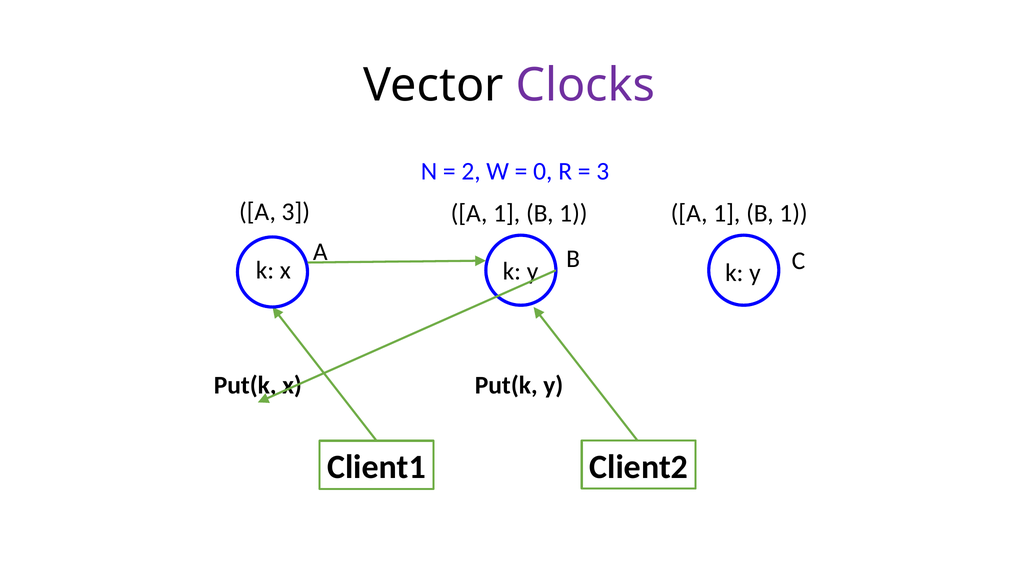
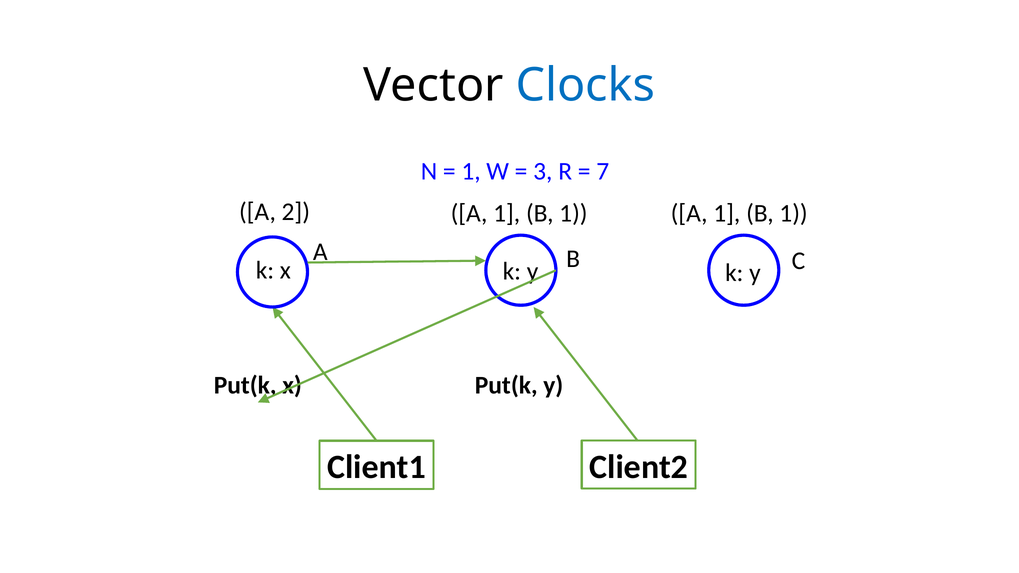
Clocks colour: purple -> blue (585, 86)
2: 2 -> 1 (471, 171)
0: 0 -> 3 (543, 171)
3: 3 -> 7 (603, 171)
A 3: 3 -> 2 (296, 212)
